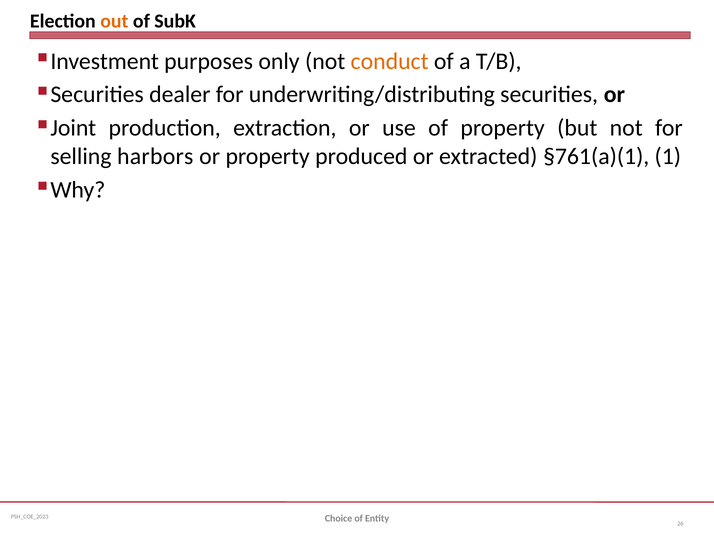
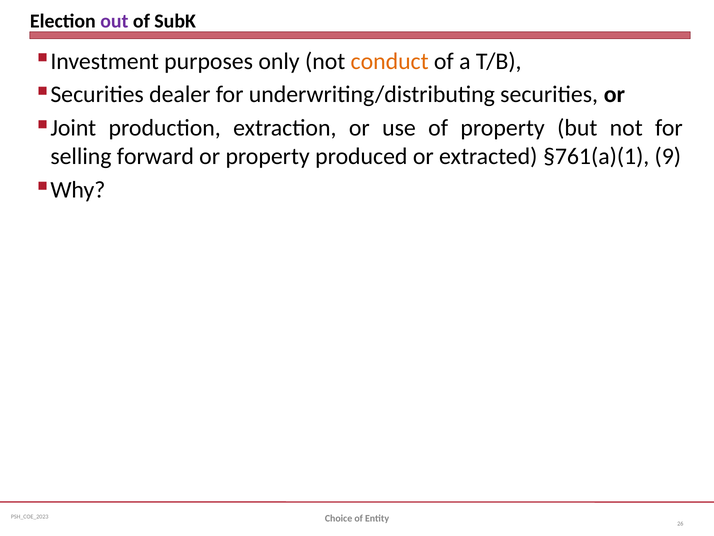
out colour: orange -> purple (114, 21)
harbors: harbors -> forward (155, 156)
1: 1 -> 9 (668, 156)
